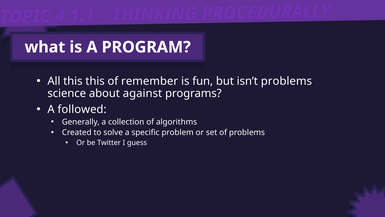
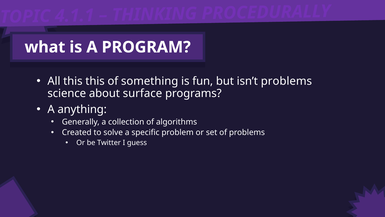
remember: remember -> something (150, 81)
against: against -> surface (142, 93)
followed: followed -> anything (82, 109)
